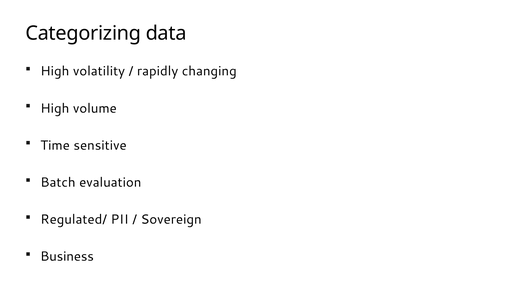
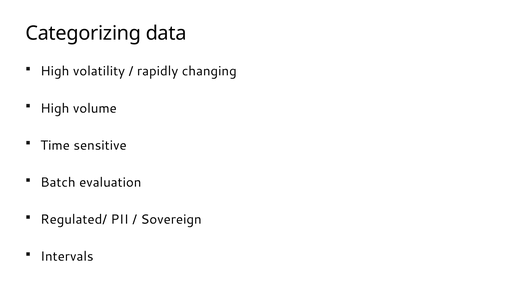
Business: Business -> Intervals (67, 257)
